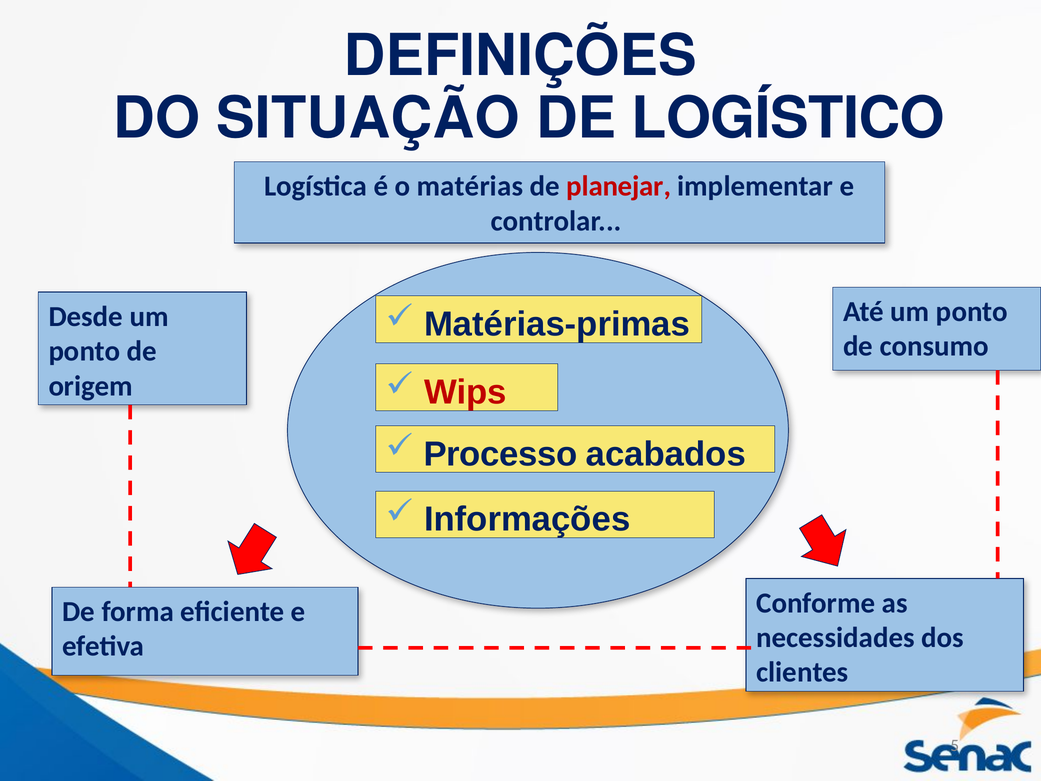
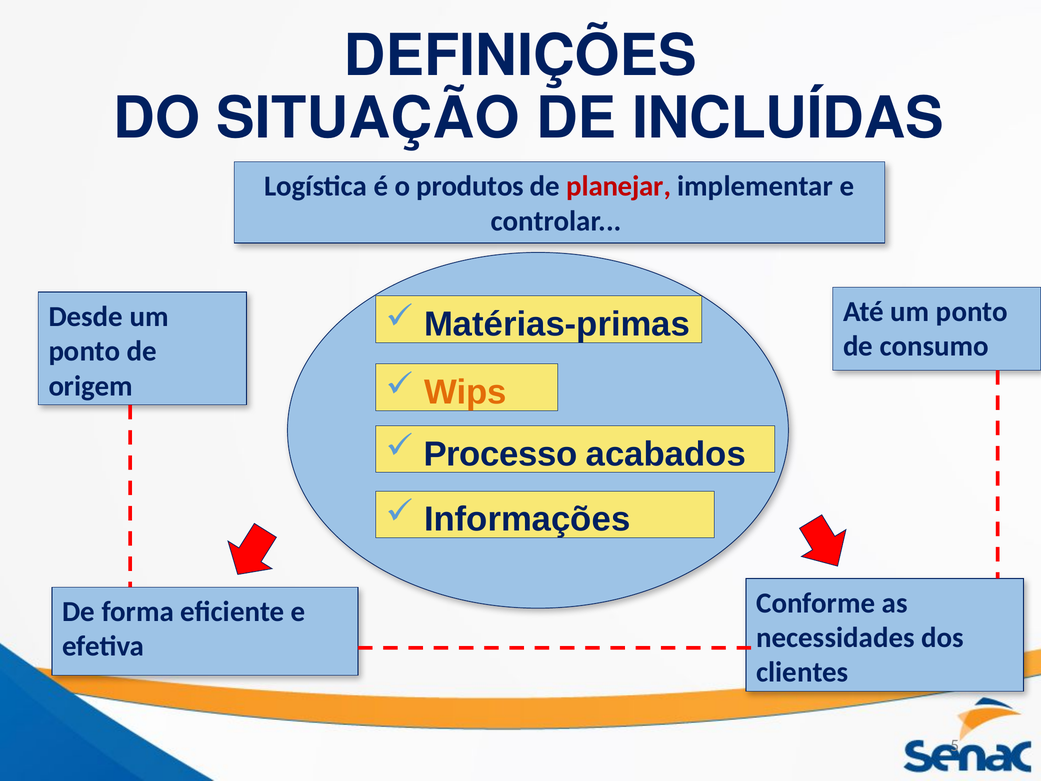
LOGÍSTICO: LOGÍSTICO -> INCLUÍDAS (788, 119)
matérias: matérias -> produtos (470, 186)
Wips colour: red -> orange (465, 392)
